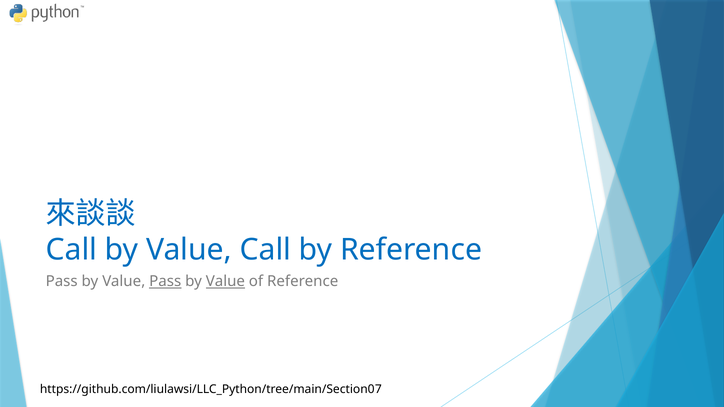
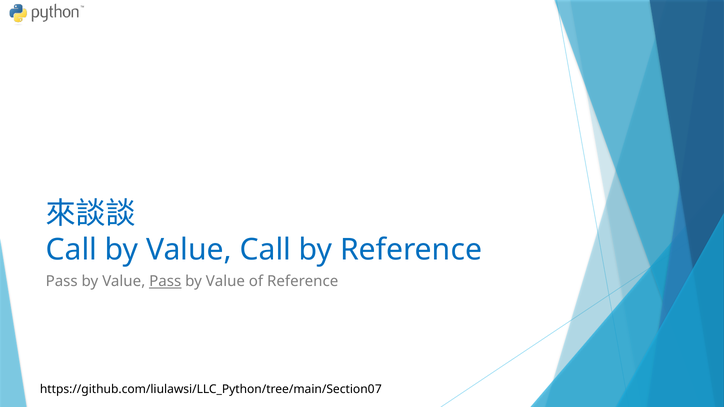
Value underline: present -> none (225, 282)
